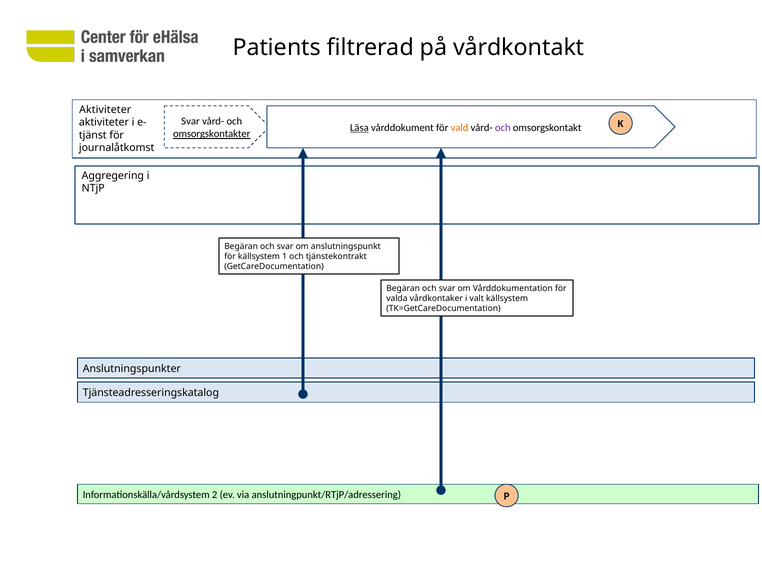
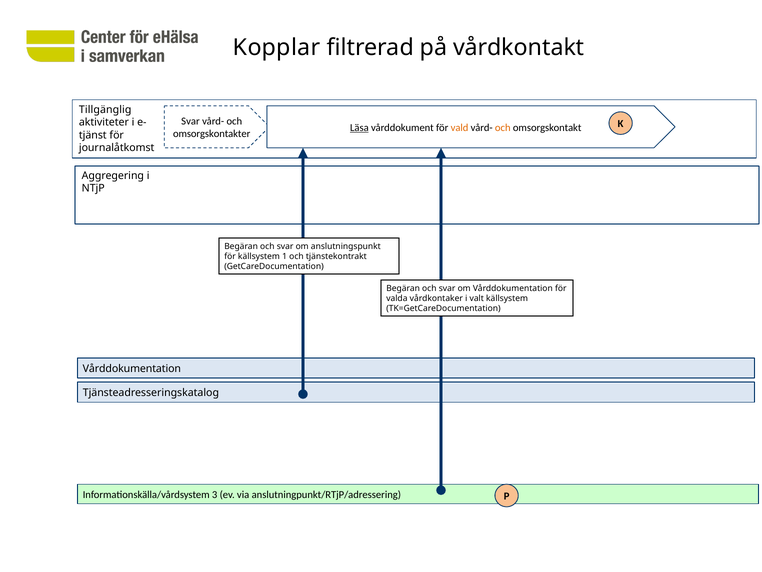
Patients: Patients -> Kopplar (277, 47)
Aktiviteter: Aktiviteter -> Tillgänglig (105, 109)
och colour: purple -> orange (503, 127)
omsorgskontakter underline: present -> none (212, 134)
Anslutningspunkter: Anslutningspunkter -> Vårddokumentation (132, 369)
2: 2 -> 3 (215, 494)
